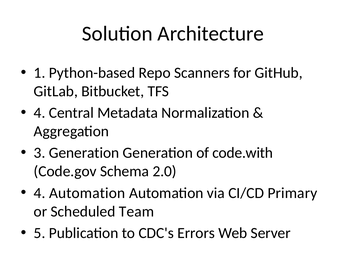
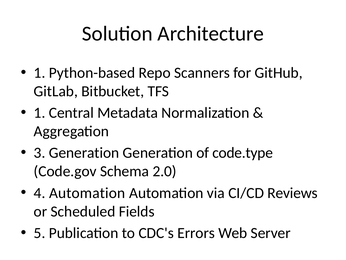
4: 4 -> 1 (40, 113)
code.with: code.with -> code.type (243, 153)
Primary: Primary -> Reviews (293, 193)
Team: Team -> Fields (137, 211)
